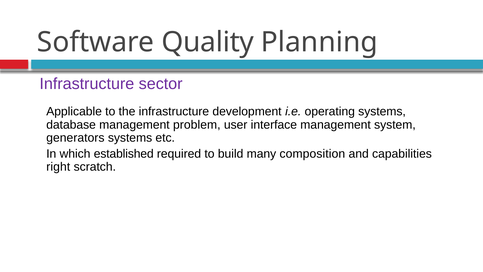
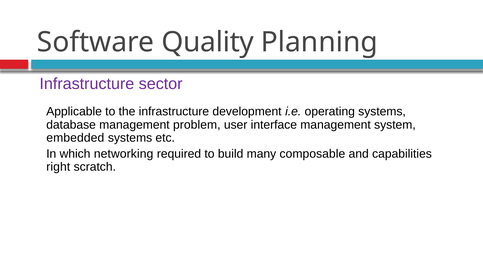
generators: generators -> embedded (75, 138)
established: established -> networking (124, 154)
composition: composition -> composable (312, 154)
